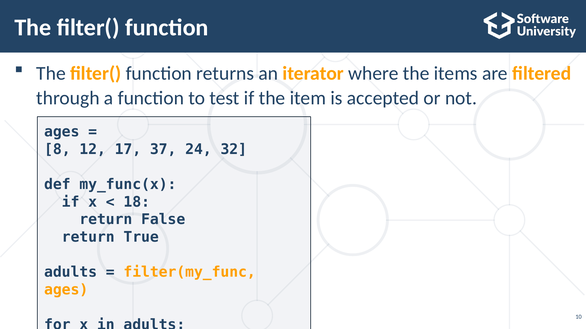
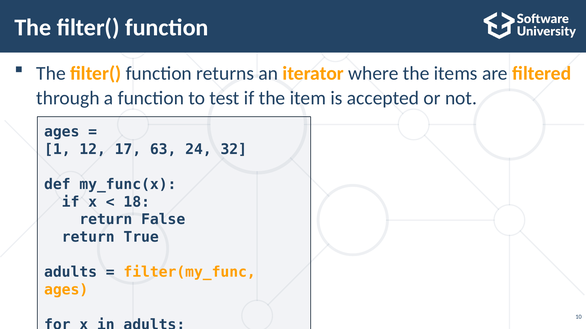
8: 8 -> 1 (57, 150)
37: 37 -> 63 (163, 150)
